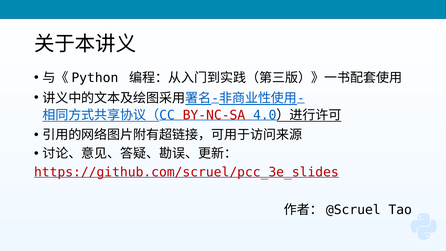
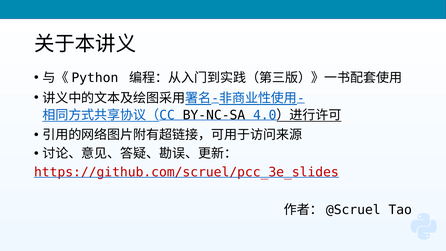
BY-NC-SA colour: red -> black (214, 115)
